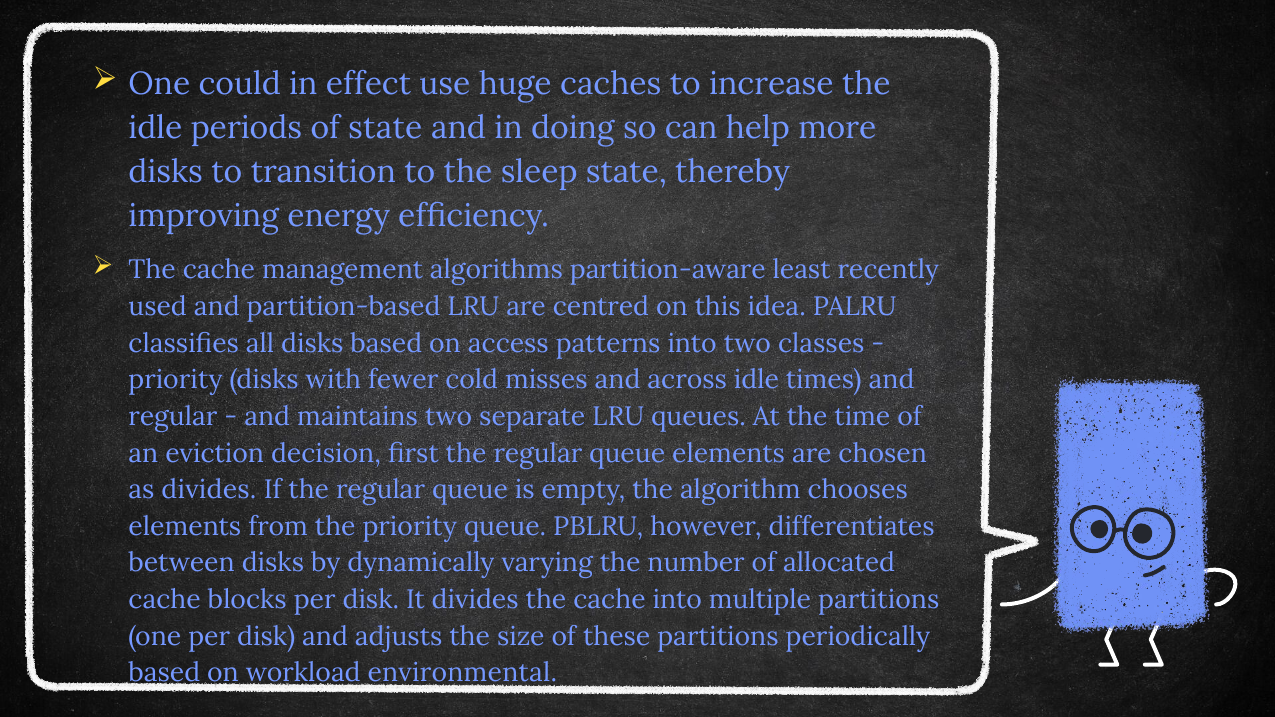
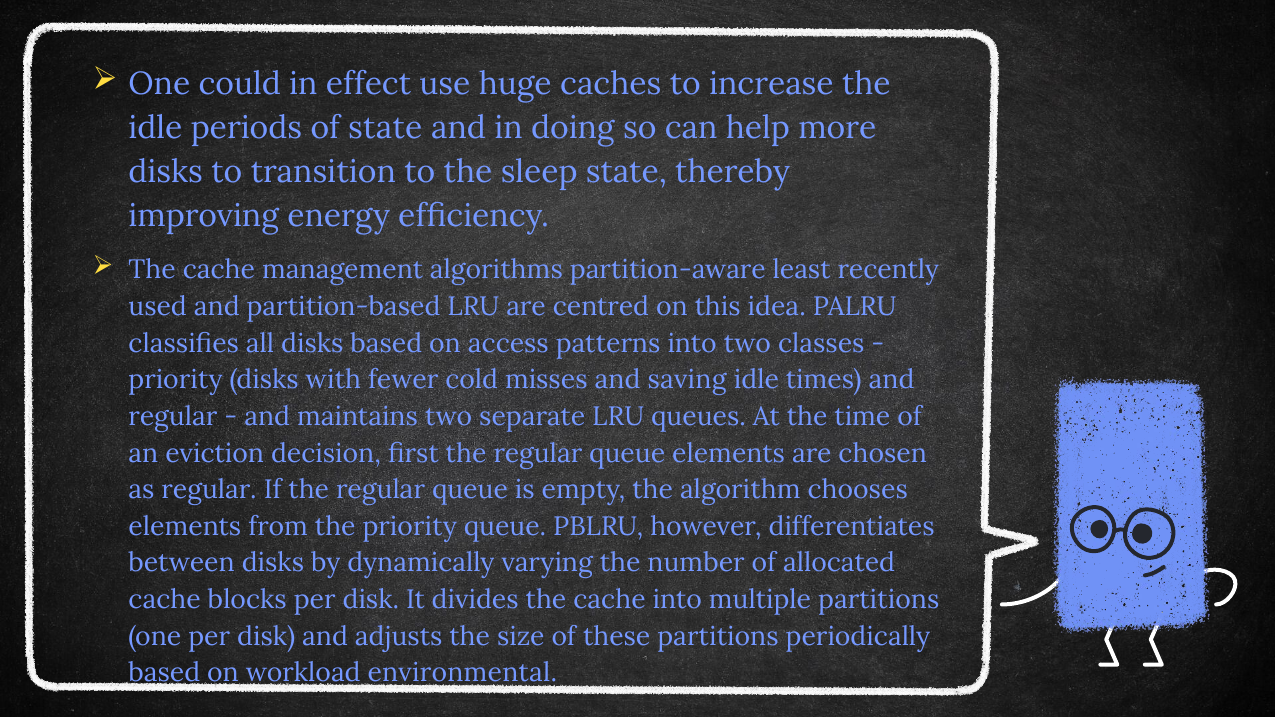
across: across -> saving (687, 380)
as divides: divides -> regular (209, 490)
